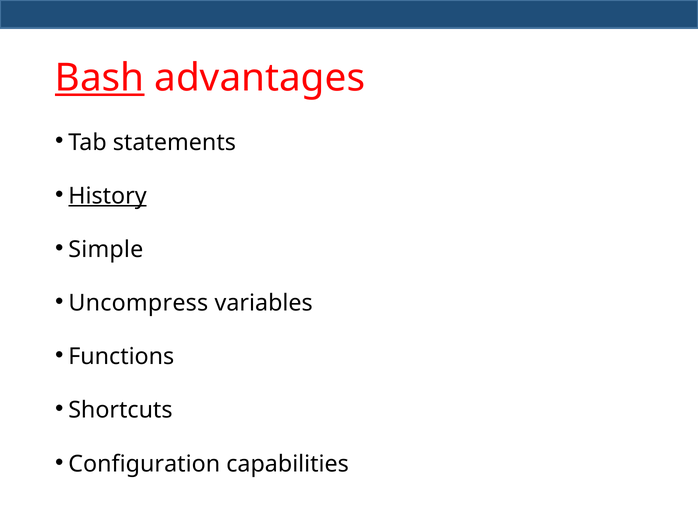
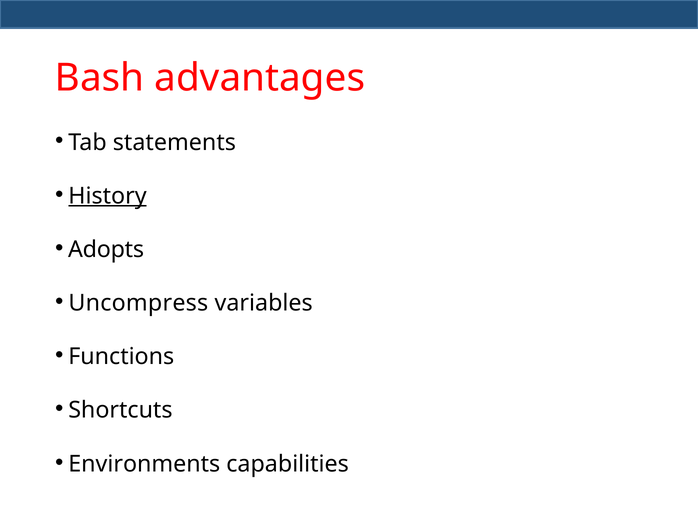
Bash underline: present -> none (100, 78)
Simple: Simple -> Adopts (106, 250)
Configuration: Configuration -> Environments (144, 464)
